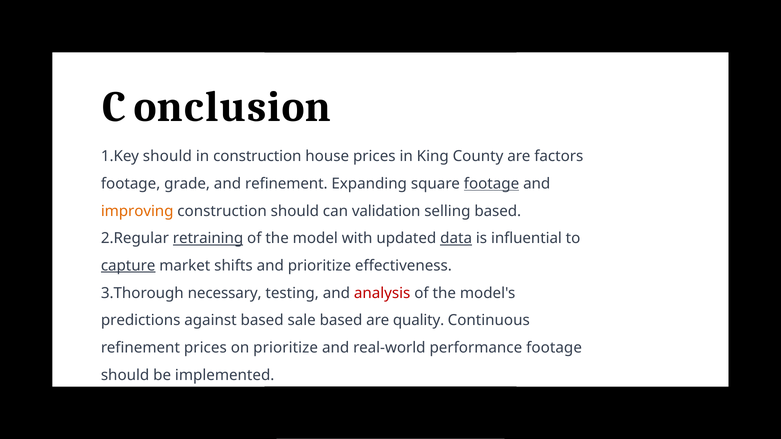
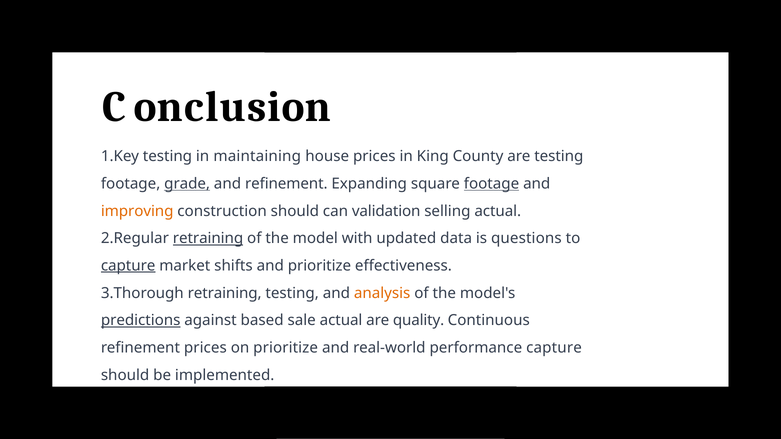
should: should -> testing (167, 156)
in construction: construction -> maintaining (257, 156)
are factors: factors -> testing (559, 156)
grade underline: none -> present (187, 184)
selling based: based -> actual (498, 211)
data underline: present -> none (456, 239)
influential: influential -> questions (526, 239)
necessary: necessary -> retraining (225, 293)
analysis colour: red -> orange (382, 293)
predictions underline: none -> present (141, 321)
sale based: based -> actual (341, 321)
performance footage: footage -> capture (554, 348)
